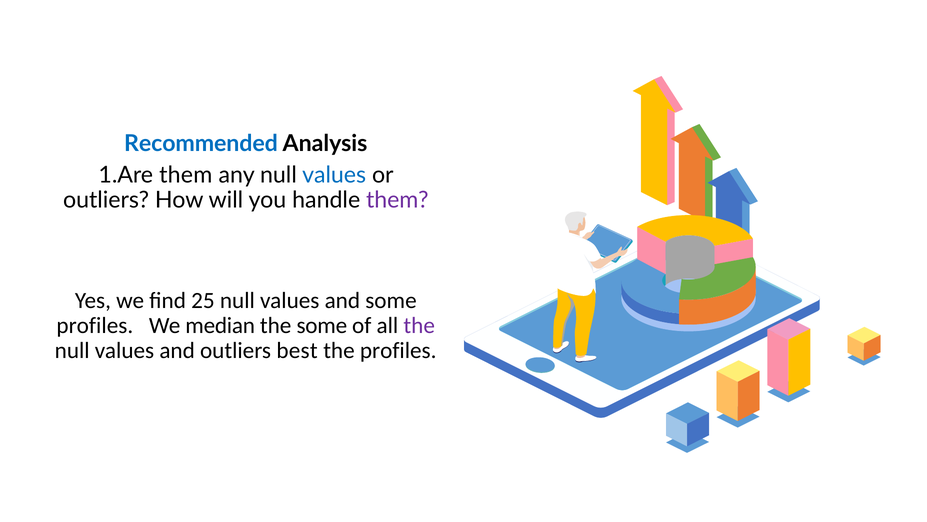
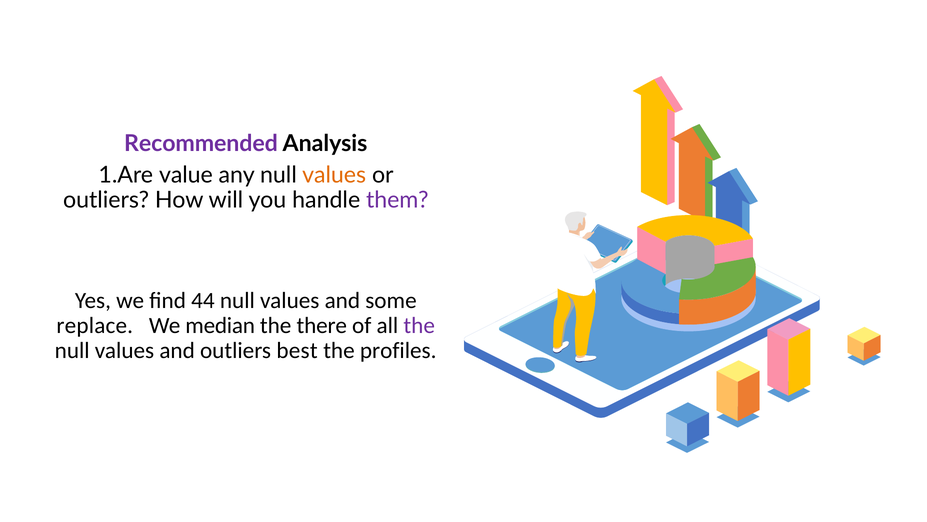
Recommended colour: blue -> purple (201, 143)
them: them -> value (186, 175)
values colour: blue -> orange (334, 175)
25: 25 -> 44 (203, 300)
profiles: profiles -> replace (95, 325)
the some: some -> there (322, 325)
